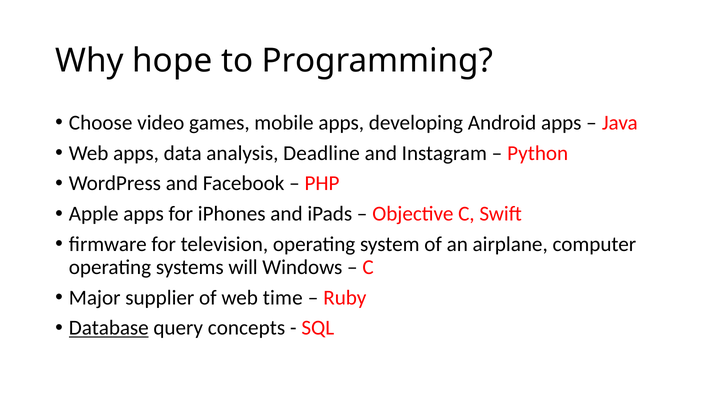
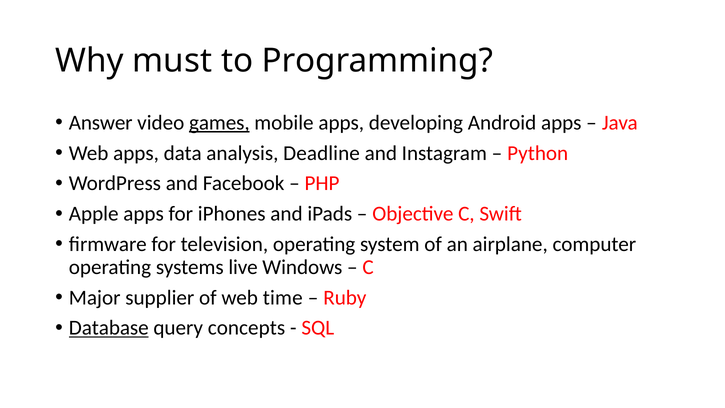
hope: hope -> must (172, 61)
Choose: Choose -> Answer (101, 123)
games underline: none -> present (219, 123)
will: will -> live (243, 267)
